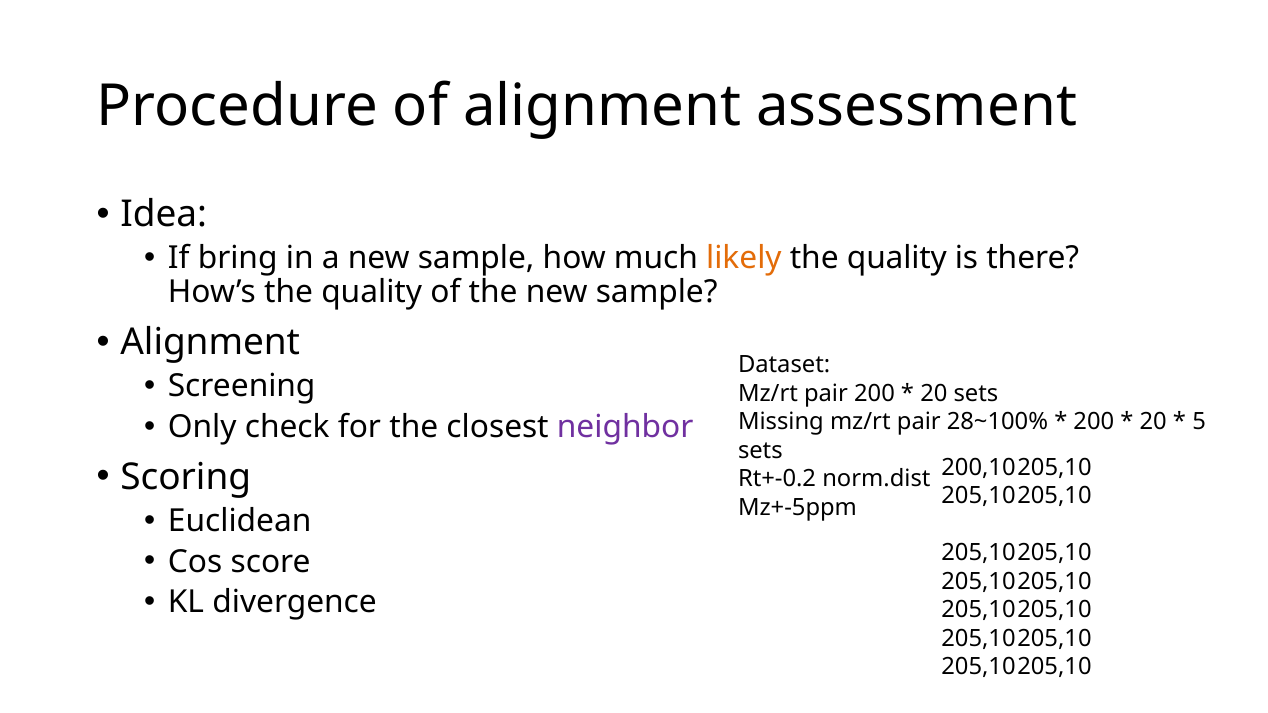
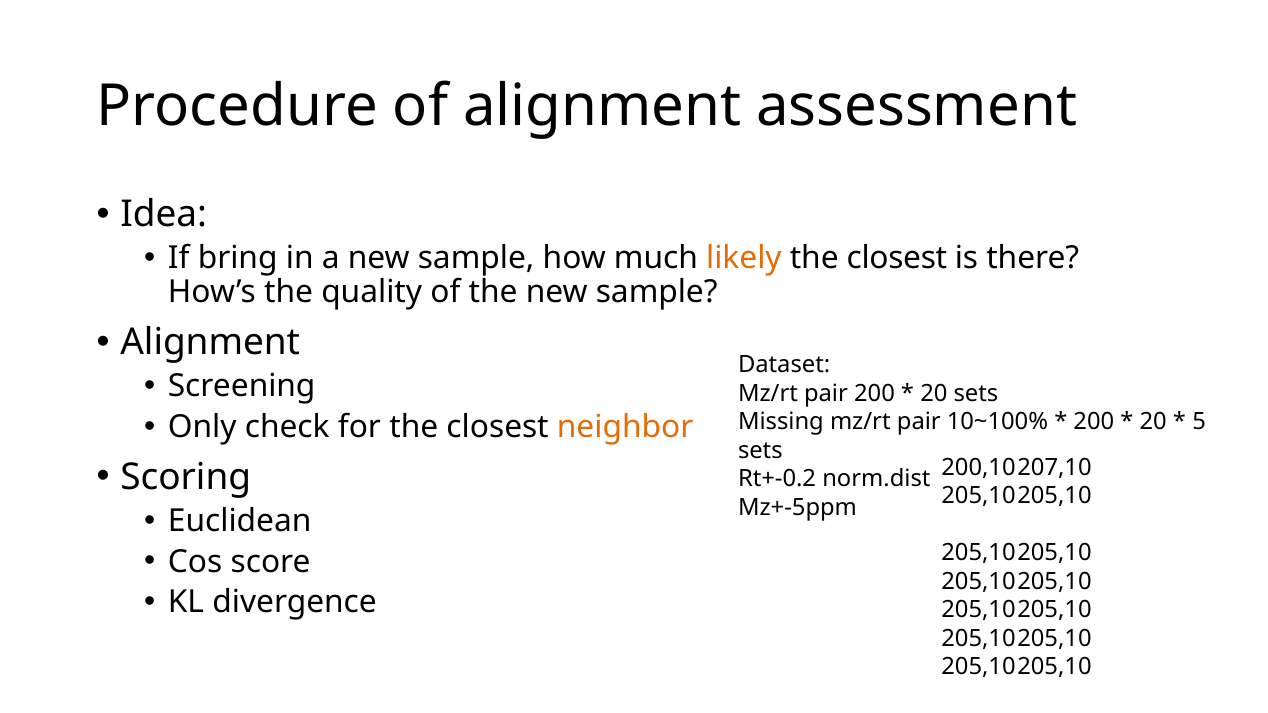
quality: quality -> closest (897, 258)
neighbor colour: purple -> orange (625, 427)
28~100%: 28~100% -> 10~100% (997, 422)
205,10: 205,10 -> 207,10 (1055, 467)
